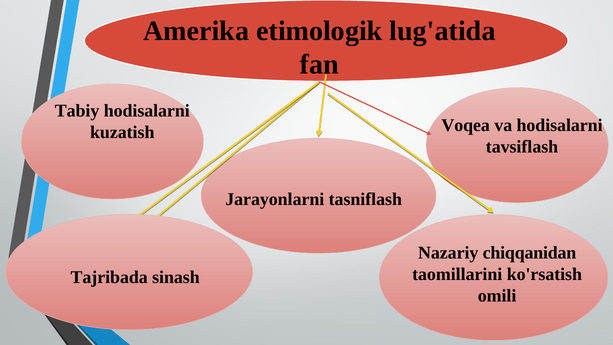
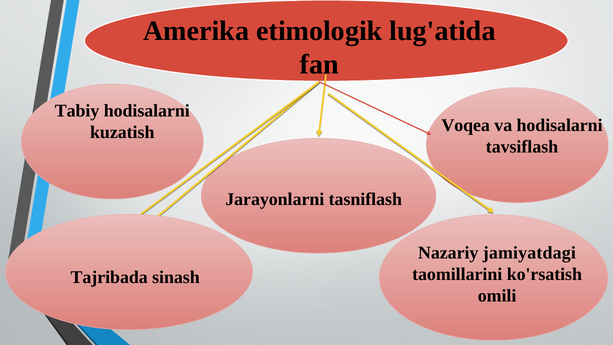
chiqqanidan: chiqqanidan -> jamiyatdagi (529, 253)
